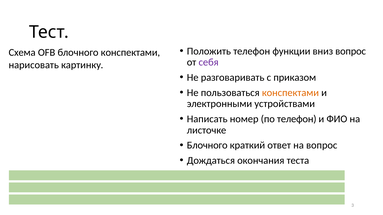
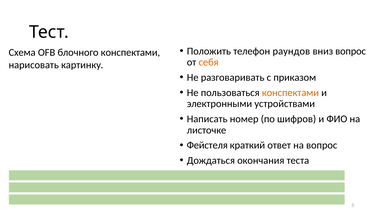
функции: функции -> раундов (291, 51)
себя colour: purple -> orange (209, 62)
по телефон: телефон -> шифров (297, 119)
Блочного: Блочного -> Фейстеля (207, 146)
